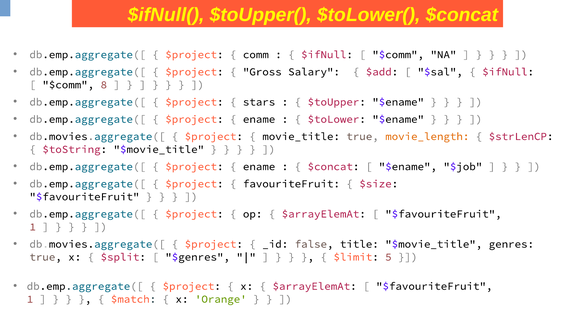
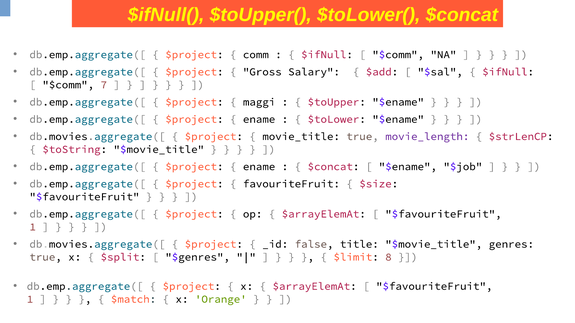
8: 8 -> 7 (104, 85)
stars: stars -> maggi (259, 102)
movie_length colour: orange -> purple (427, 137)
5: 5 -> 8 (388, 257)
